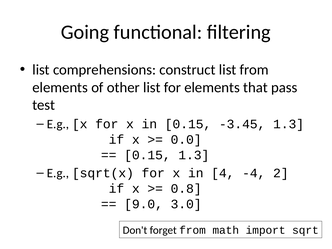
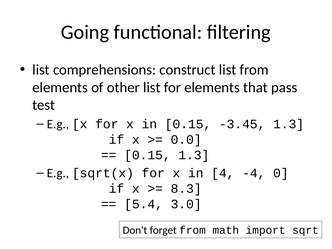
2: 2 -> 0 (281, 173)
0.8: 0.8 -> 8.3 (186, 189)
9.0: 9.0 -> 5.4 (144, 204)
